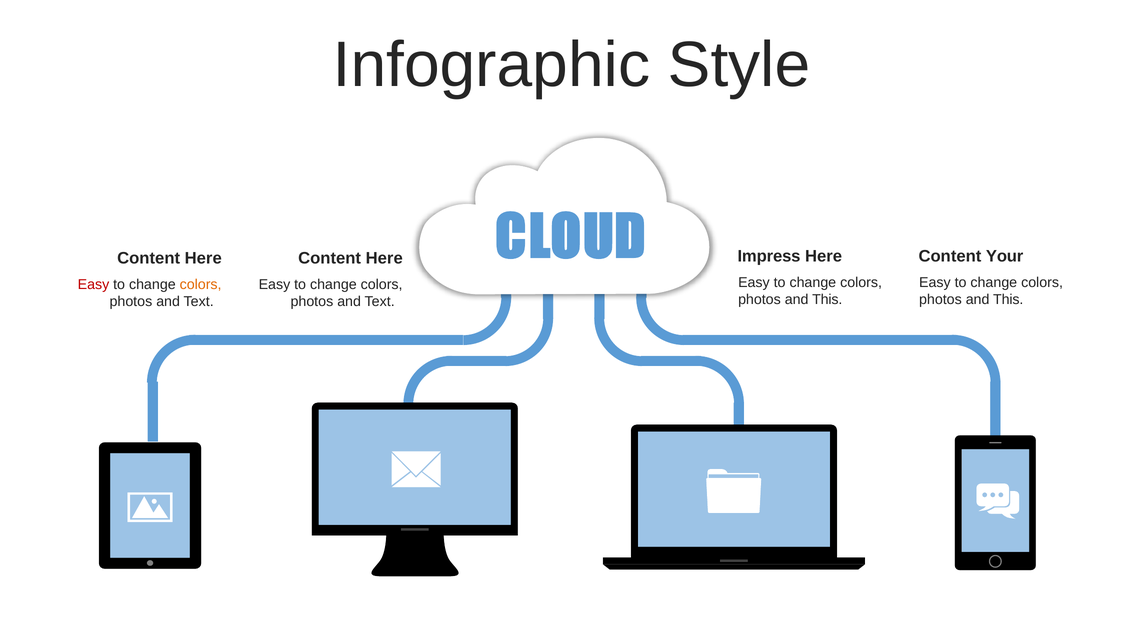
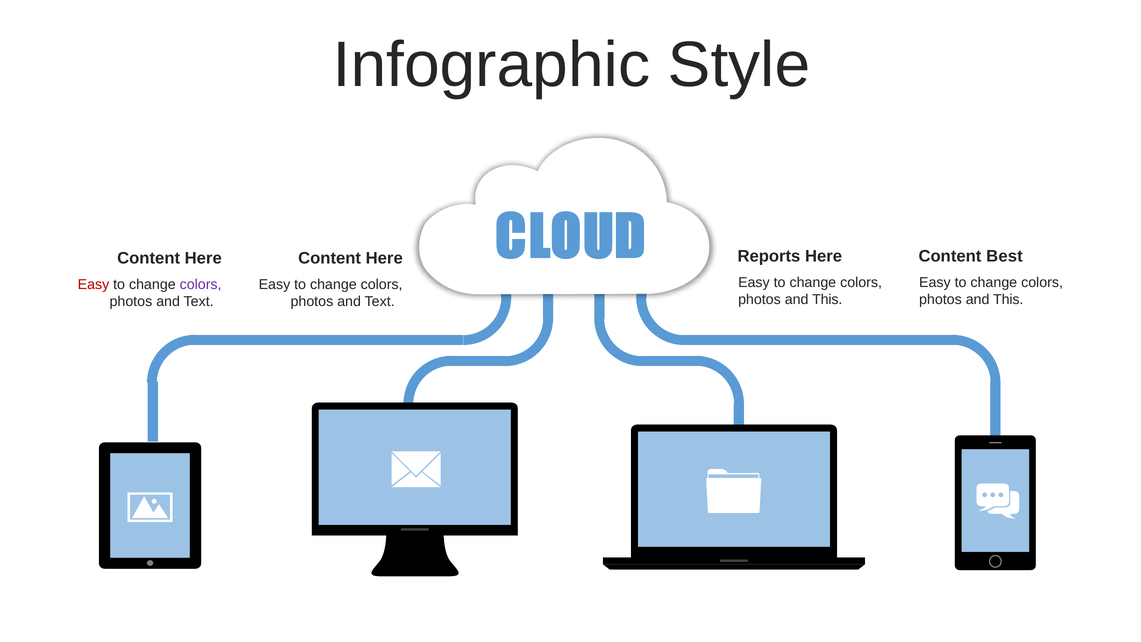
Impress: Impress -> Reports (769, 256)
Your: Your -> Best (1004, 256)
colors colour: orange -> purple (201, 284)
